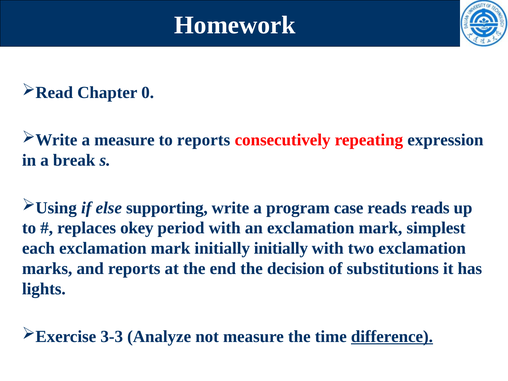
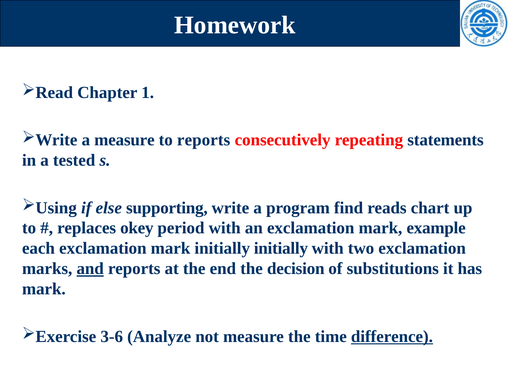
0: 0 -> 1 (148, 93)
expression: expression -> statements (445, 140)
break: break -> tested (74, 160)
case: case -> find (349, 208)
reads reads: reads -> chart (430, 208)
simplest: simplest -> example (436, 228)
and underline: none -> present (90, 269)
lights: lights -> mark (44, 289)
3-3: 3-3 -> 3-6 (112, 336)
